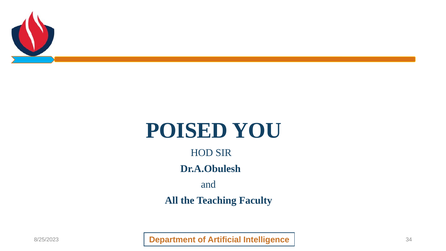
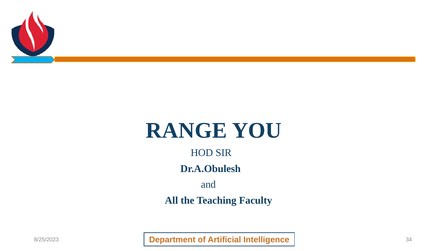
POISED: POISED -> RANGE (186, 130)
